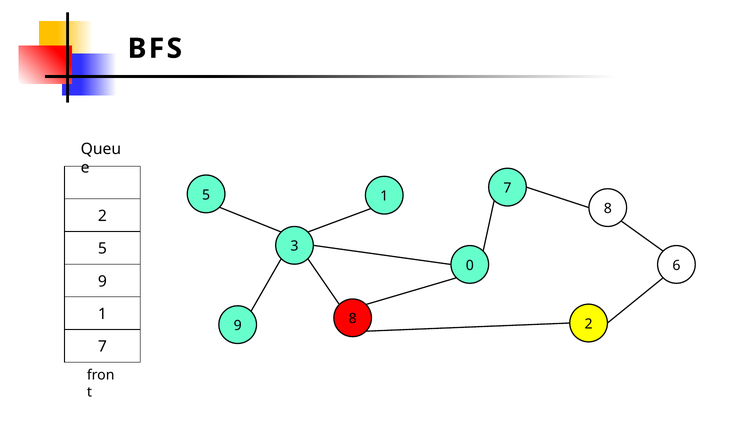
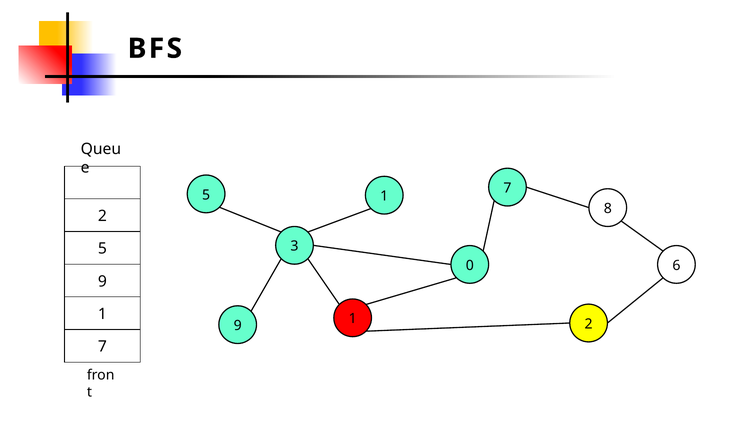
8: 8 -> 1 (353, 318)
